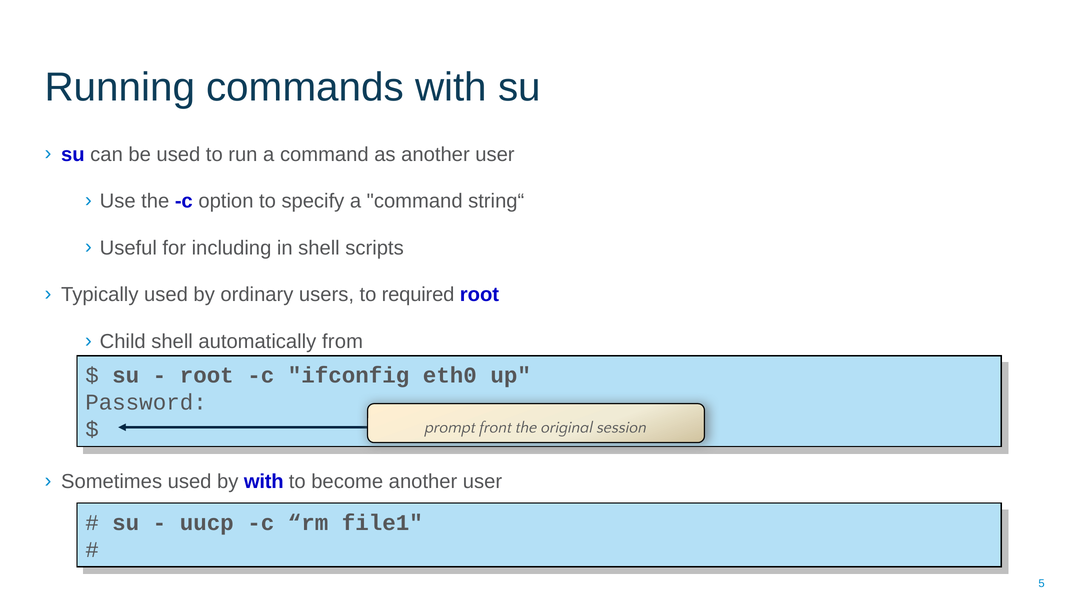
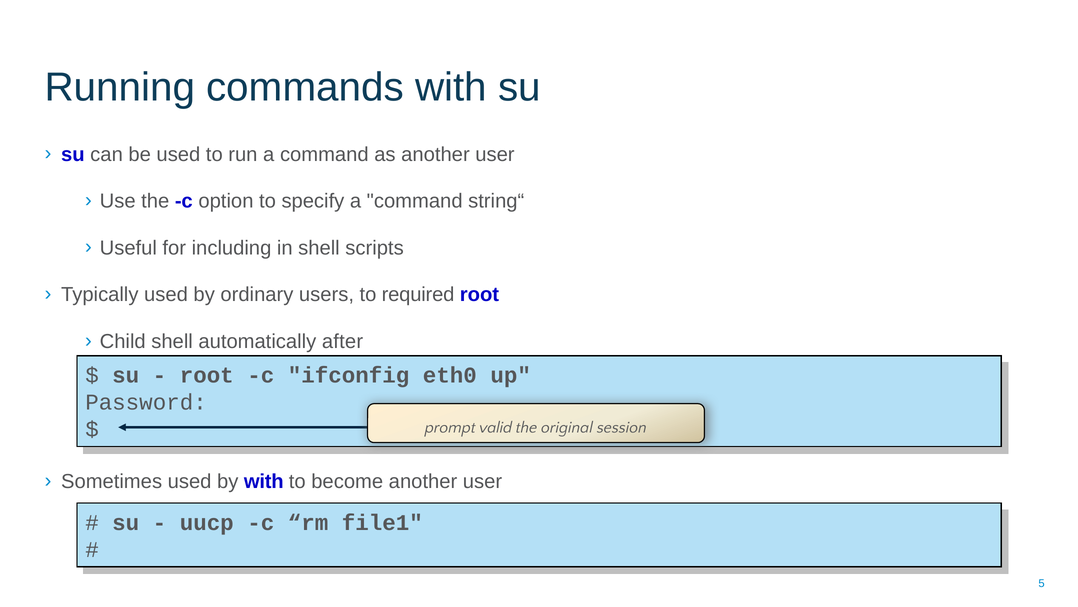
from: from -> after (343, 341)
front: front -> valid (496, 427)
